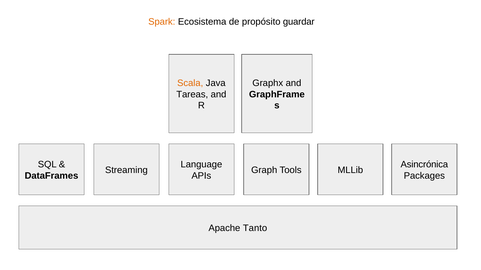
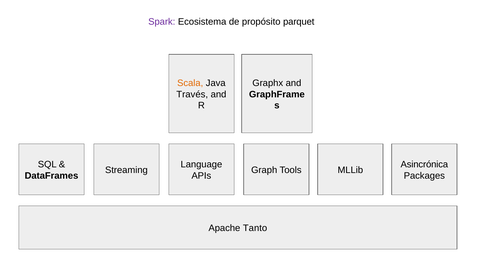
Spark colour: orange -> purple (162, 22)
guardar: guardar -> parquet (299, 22)
Tareas: Tareas -> Través (192, 94)
